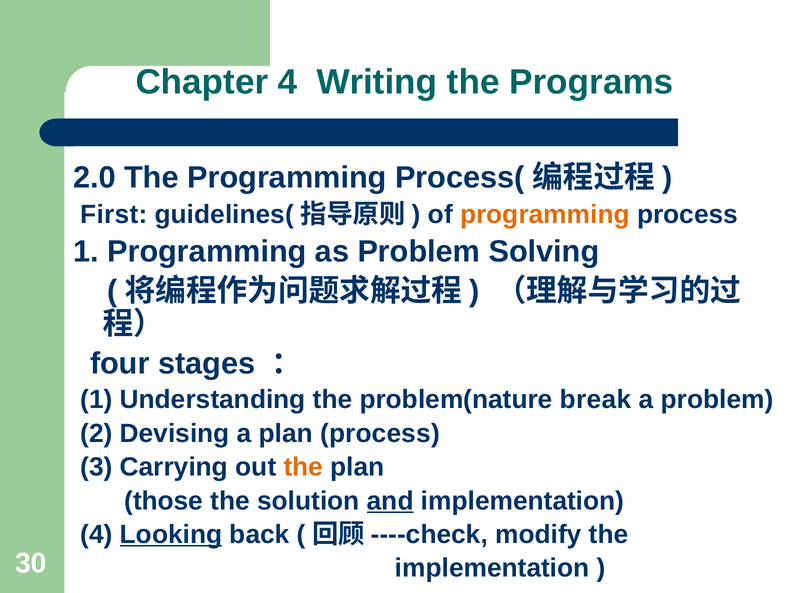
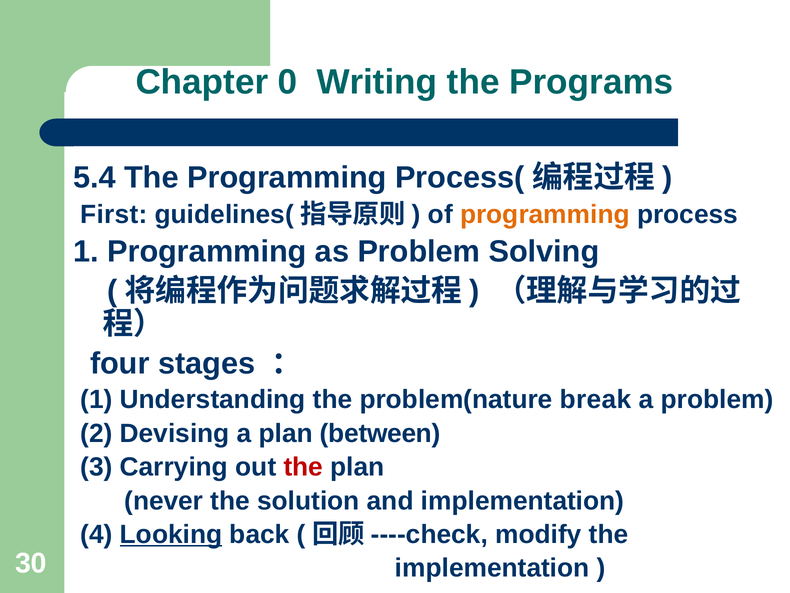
Chapter 4: 4 -> 0 (288, 82)
2.0: 2.0 -> 5.4 (94, 177)
plan process: process -> between (380, 433)
the colour: orange -> red (303, 467)
those: those -> never (164, 500)
and underline: present -> none (390, 500)
